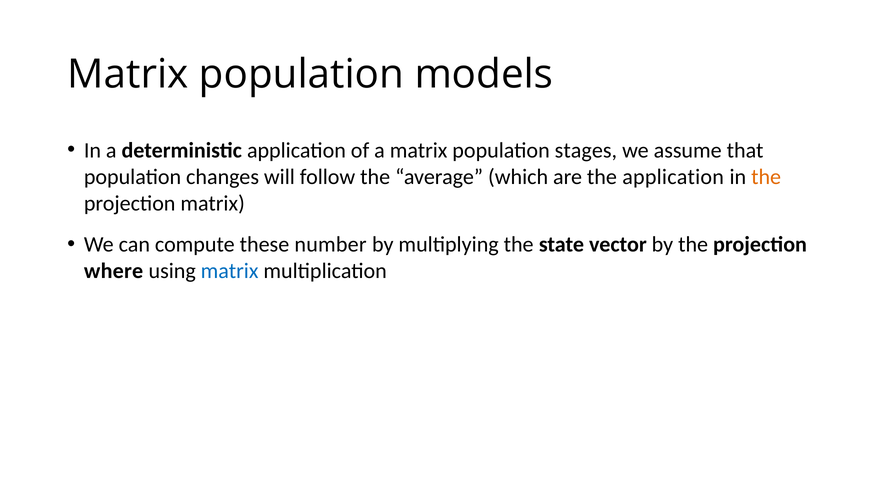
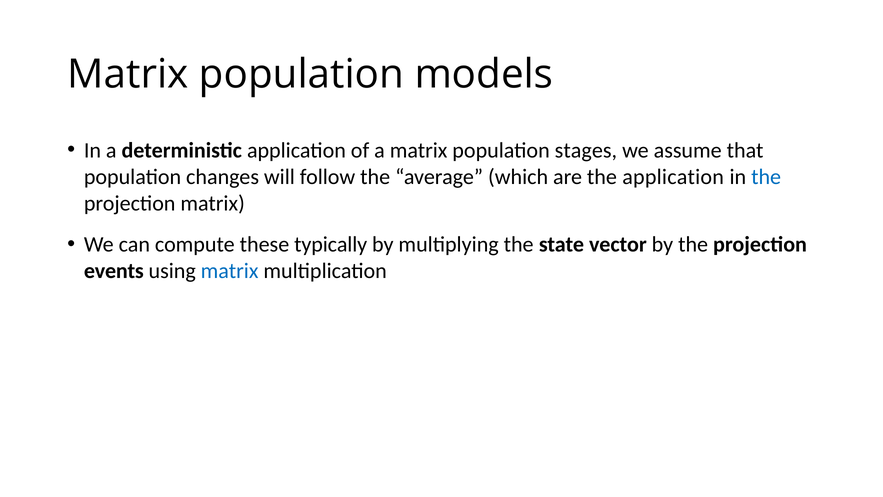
the colour: orange -> blue (766, 177)
number: number -> typically (331, 245)
where: where -> events (114, 271)
